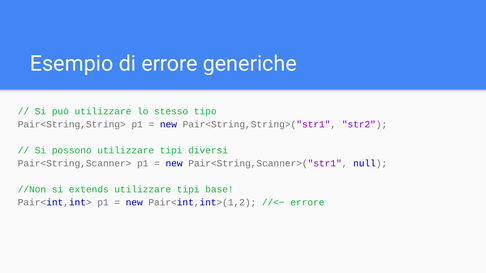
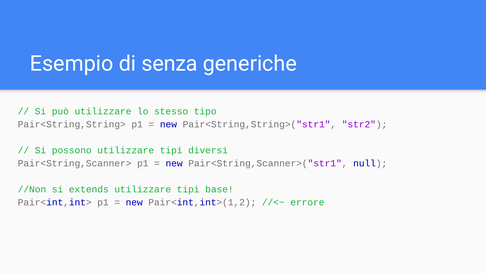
di errore: errore -> senza (170, 64)
